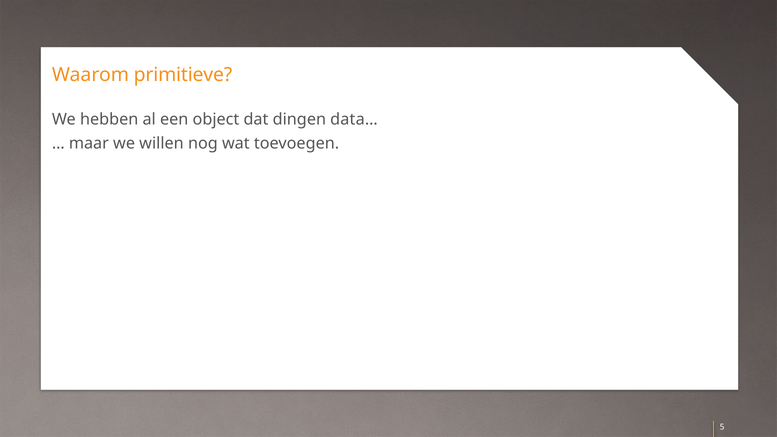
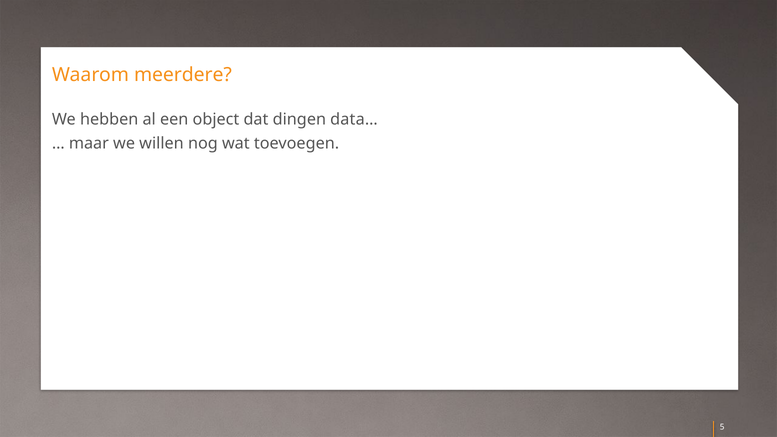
primitieve: primitieve -> meerdere (183, 75)
